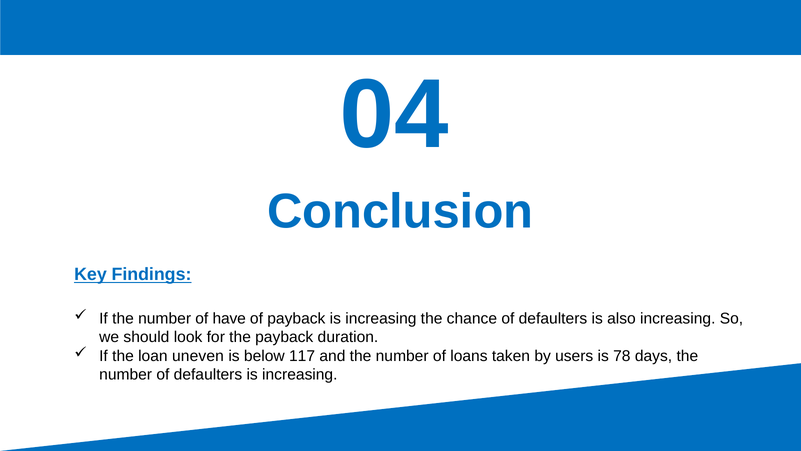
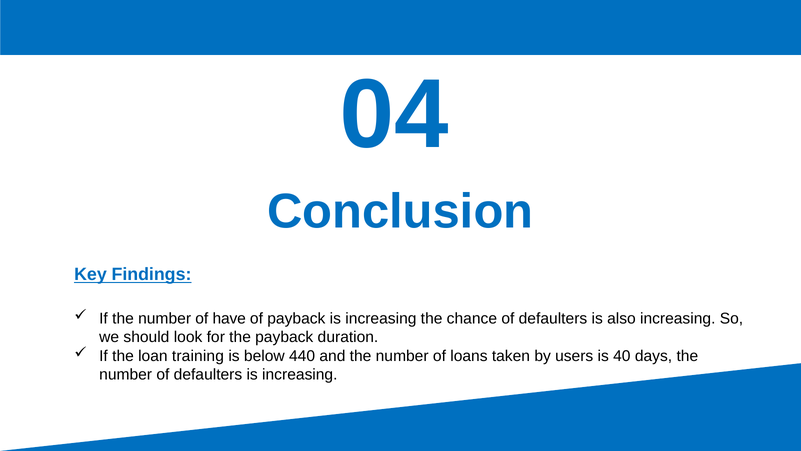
uneven: uneven -> training (198, 356)
117: 117 -> 440 (302, 356)
78: 78 -> 40 (622, 356)
